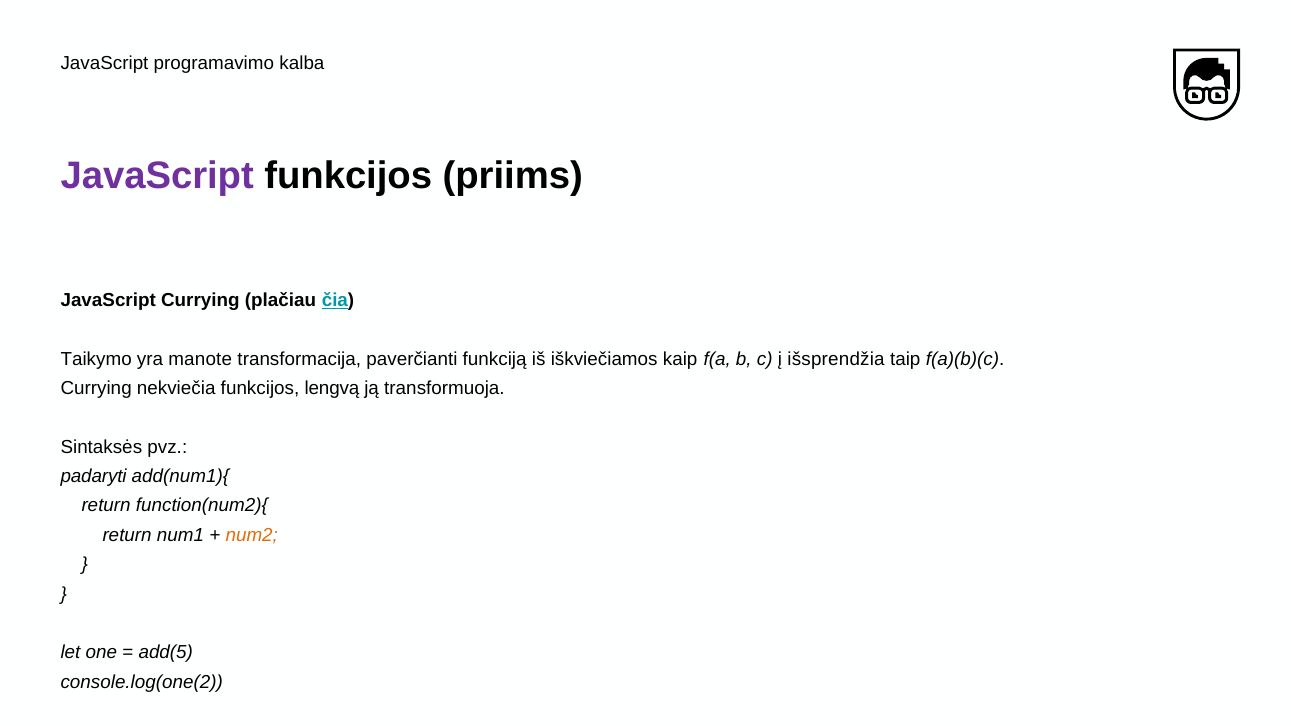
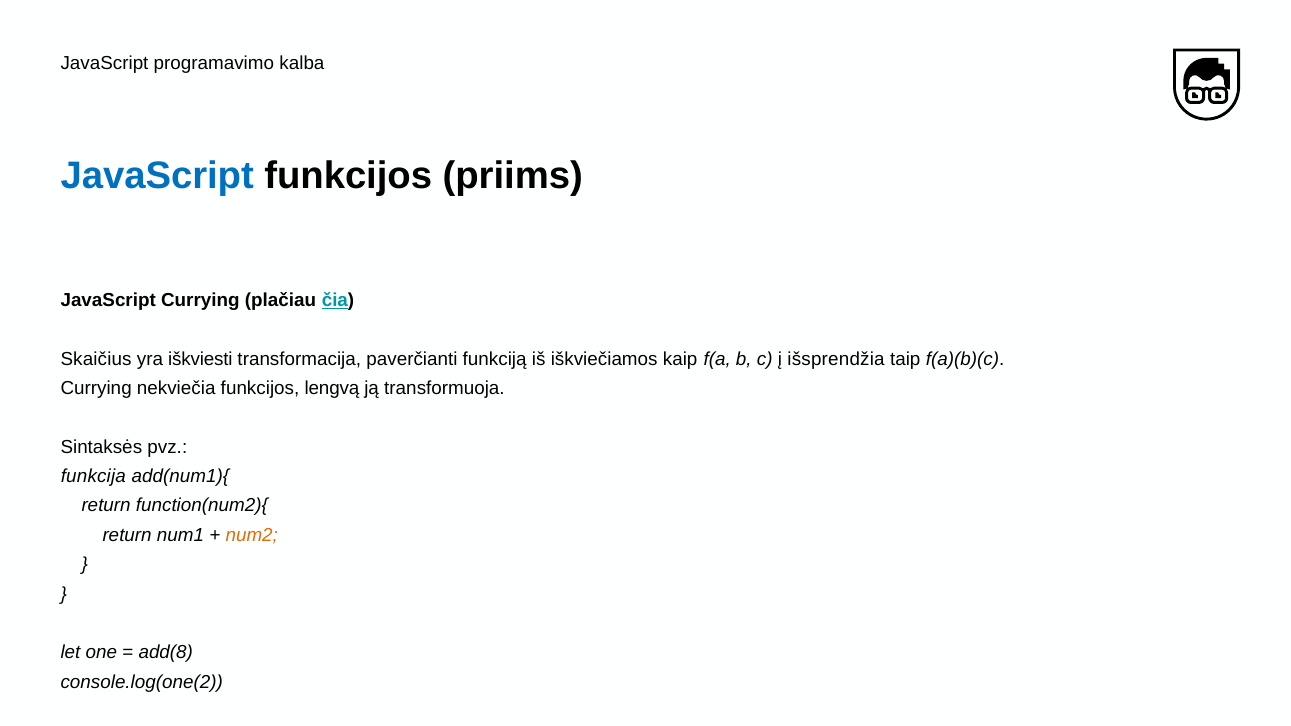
JavaScript colour: purple -> blue (157, 176)
Taikymo: Taikymo -> Skaičius (96, 359)
manote: manote -> iškviesti (200, 359)
padaryti: padaryti -> funkcija (93, 477)
add(5: add(5 -> add(8 (166, 653)
